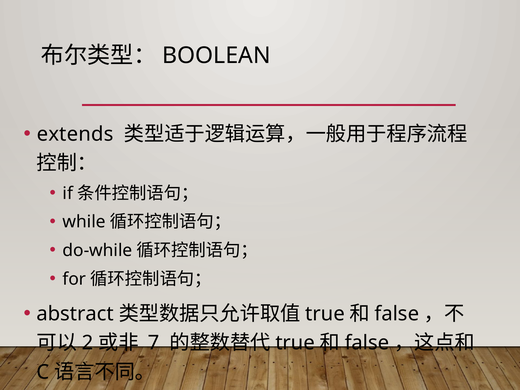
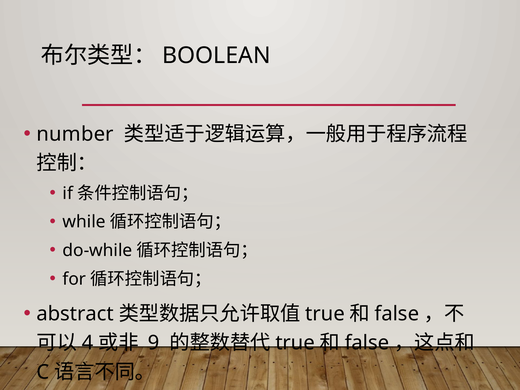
extends: extends -> number (75, 134)
2: 2 -> 4 (88, 343)
7: 7 -> 9 (154, 343)
